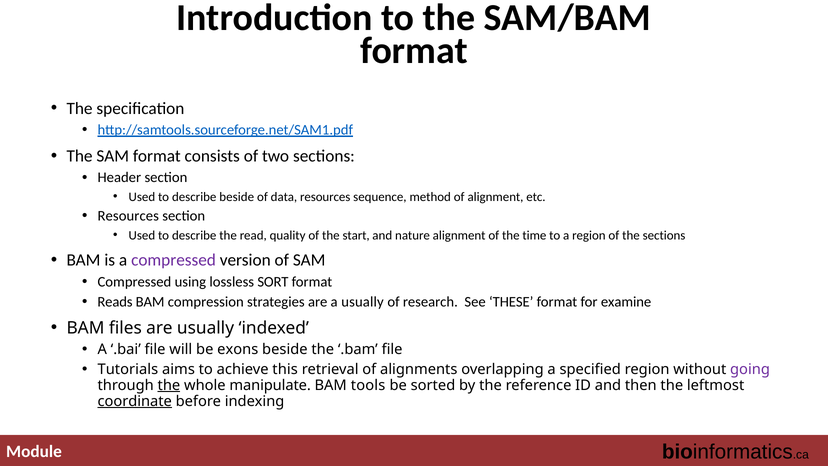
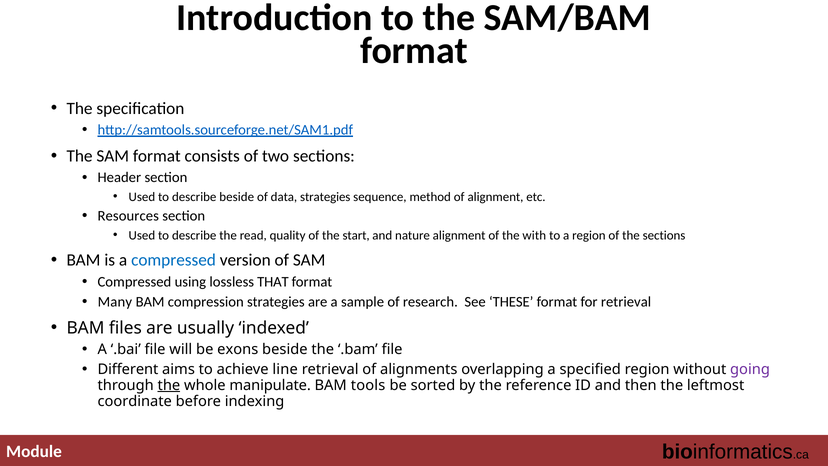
data resources: resources -> strategies (325, 197)
time: time -> with (534, 235)
compressed colour: purple -> blue (174, 260)
SORT: SORT -> THAT (273, 282)
Reads: Reads -> Many (115, 302)
a usually: usually -> sample (363, 302)
for examine: examine -> retrieval (626, 302)
Tutorials: Tutorials -> Different (128, 369)
this: this -> line (285, 369)
coordinate underline: present -> none (135, 401)
